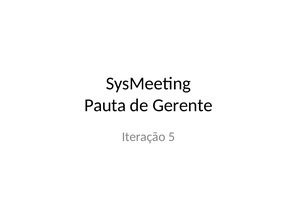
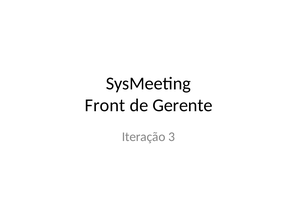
Pauta: Pauta -> Front (105, 105)
5: 5 -> 3 (172, 137)
